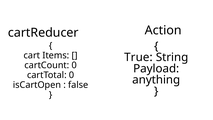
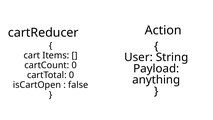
True: True -> User (138, 57)
